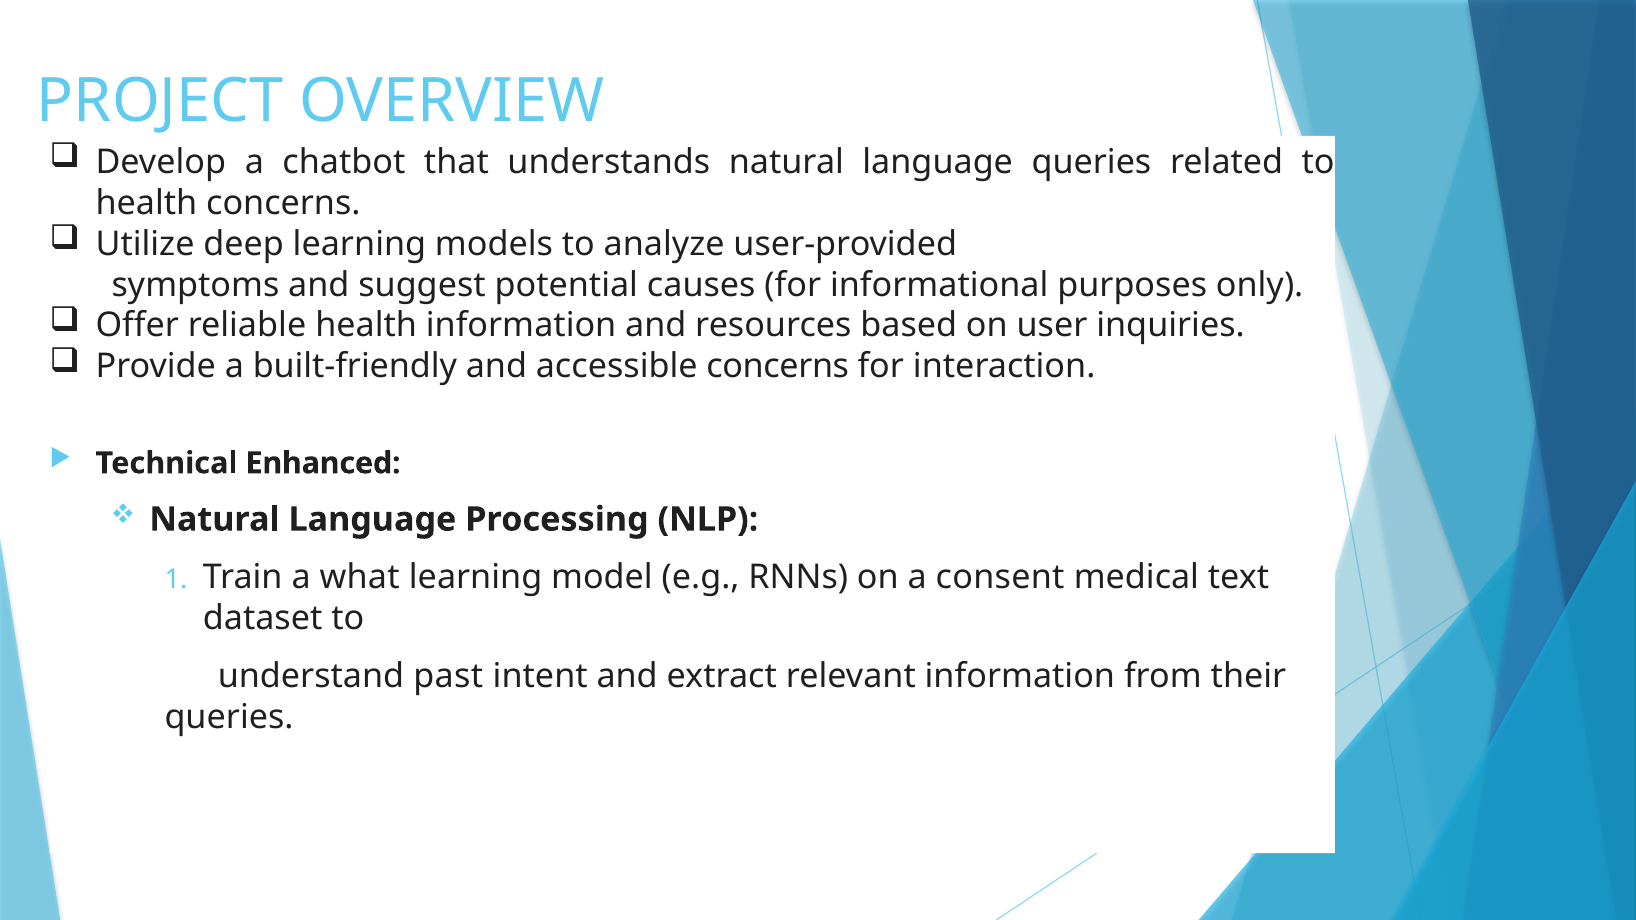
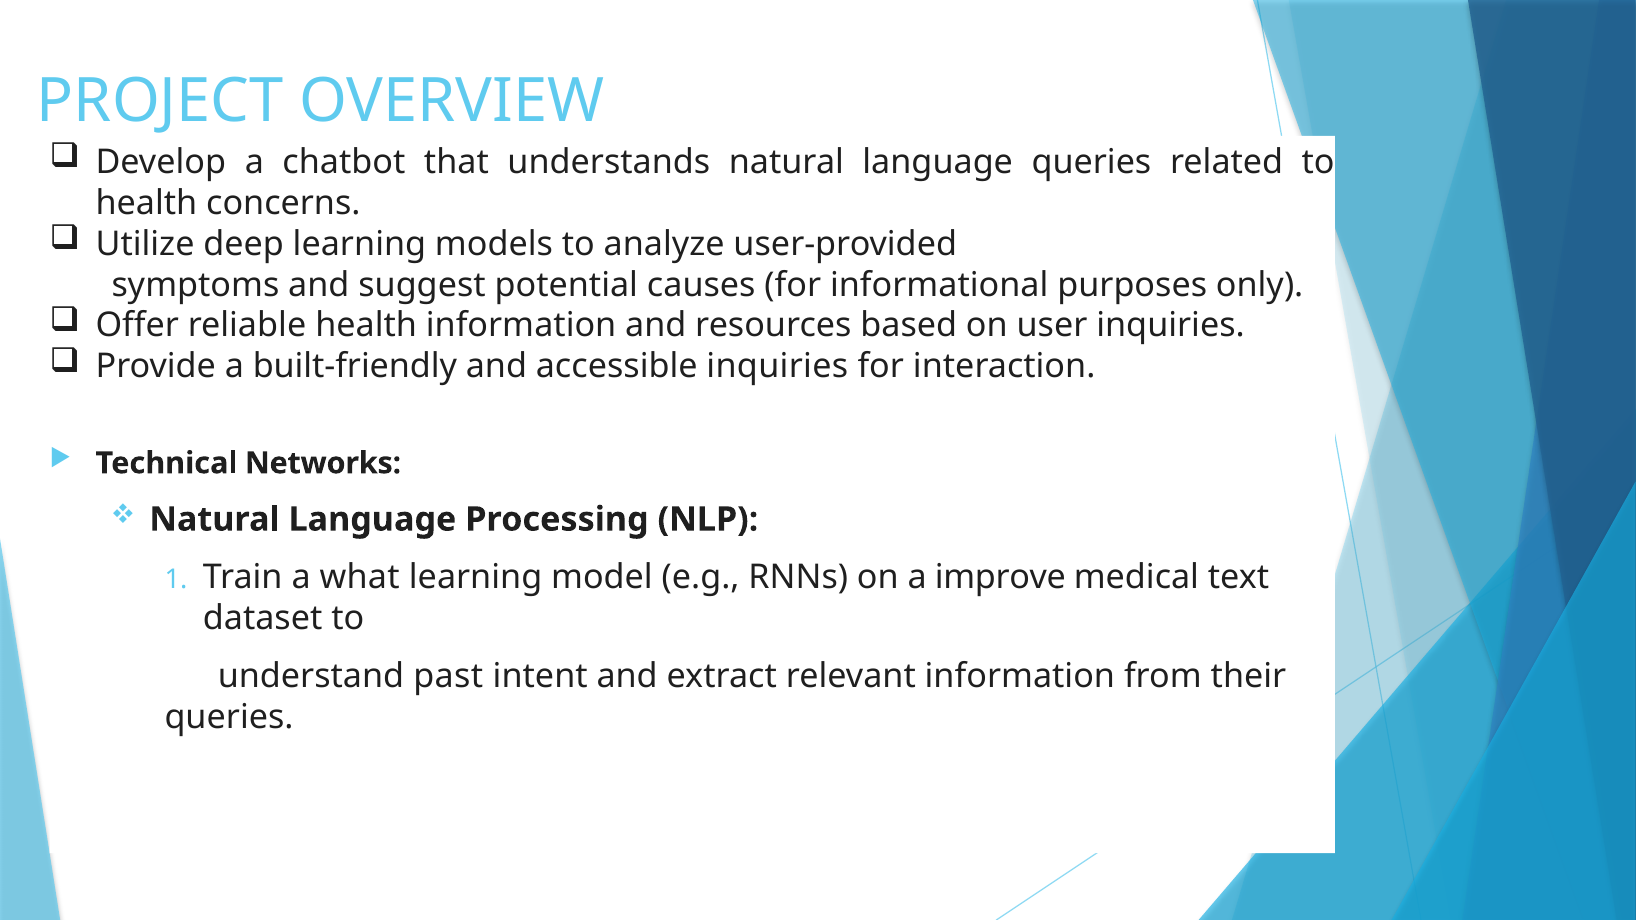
accessible concerns: concerns -> inquiries (777, 367)
Enhanced: Enhanced -> Networks (323, 463)
consent: consent -> improve (1000, 577)
